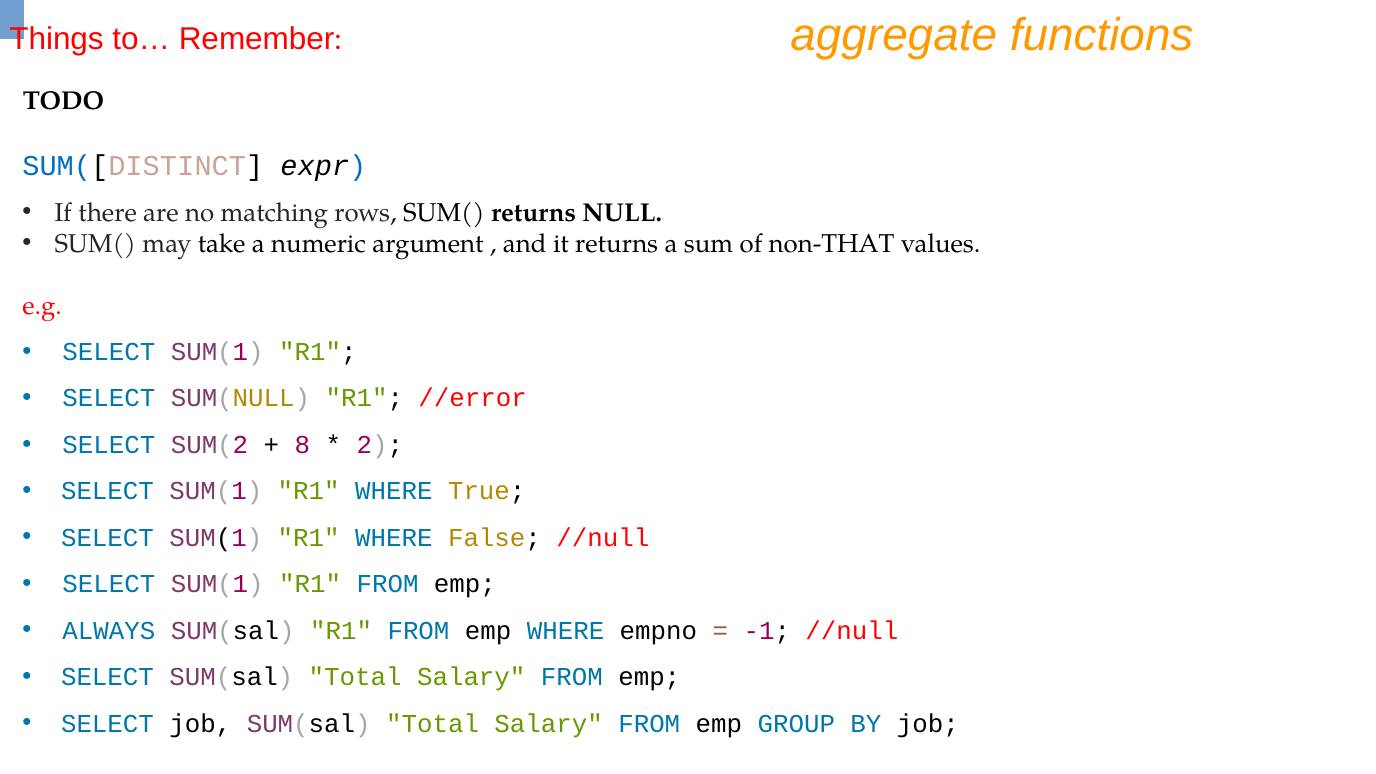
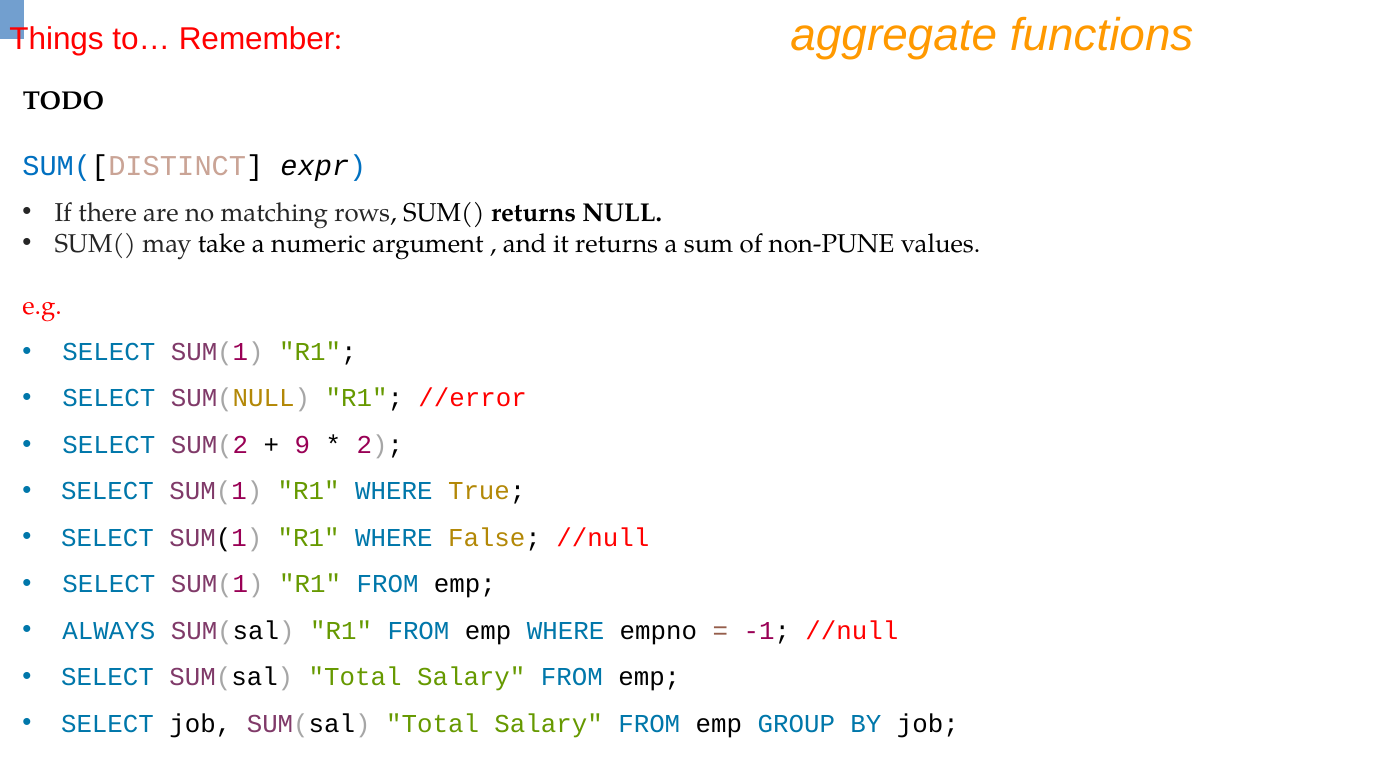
non-THAT: non-THAT -> non-PUNE (832, 244)
8: 8 -> 9 (302, 445)
